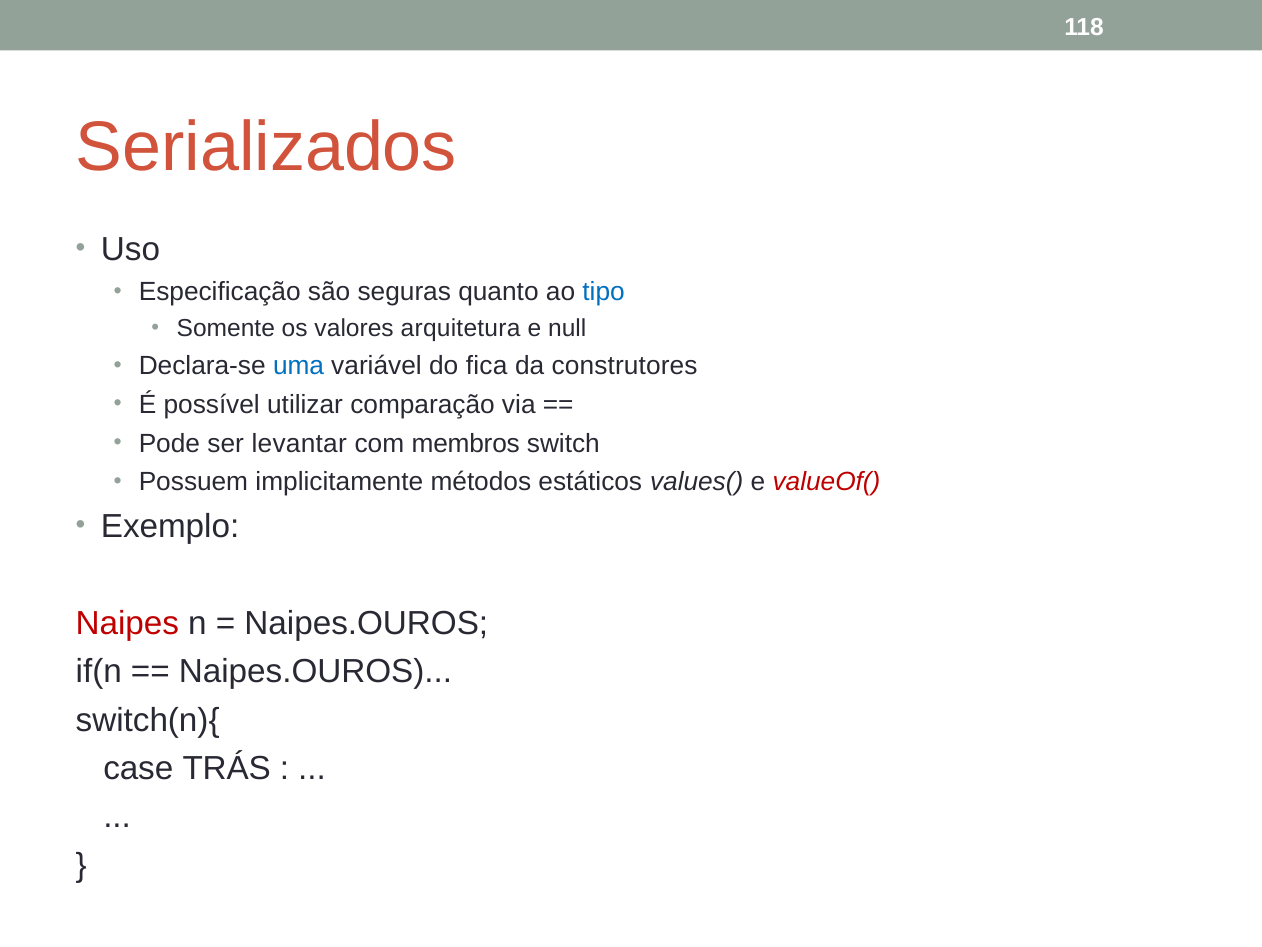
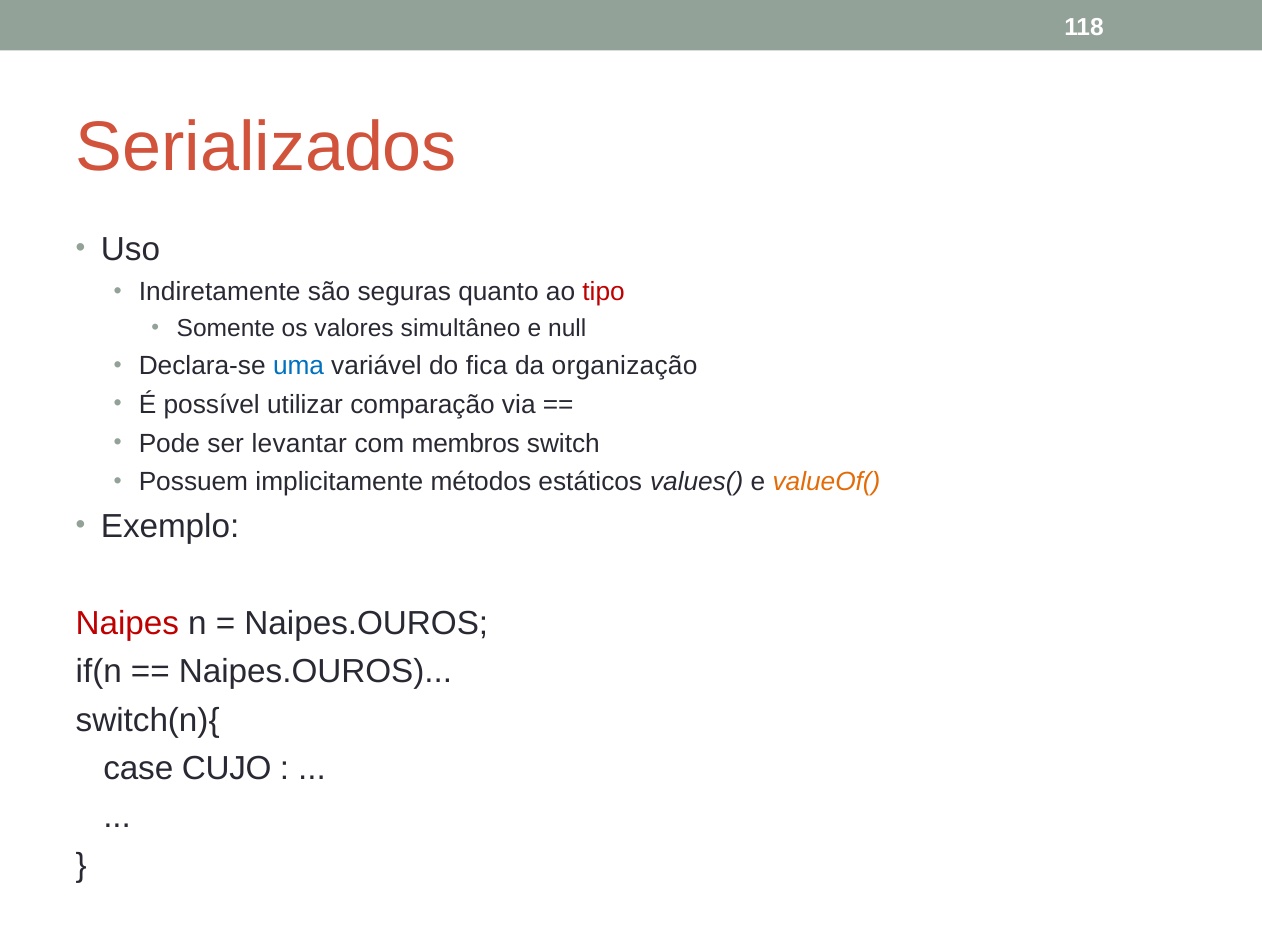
Especificação: Especificação -> Indiretamente (220, 292)
tipo colour: blue -> red (604, 292)
arquitetura: arquitetura -> simultâneo (461, 328)
construtores: construtores -> organização (625, 366)
valueOf( colour: red -> orange (826, 482)
TRÁS: TRÁS -> CUJO (227, 768)
